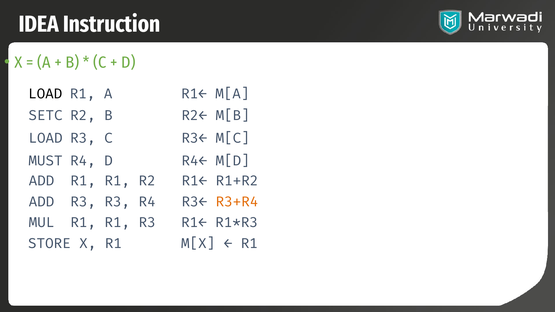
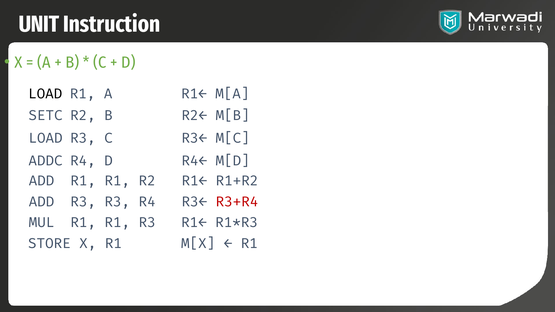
IDEA: IDEA -> UNIT (39, 24)
MUST: MUST -> ADDC (46, 161)
R3+R4 colour: orange -> red (237, 202)
